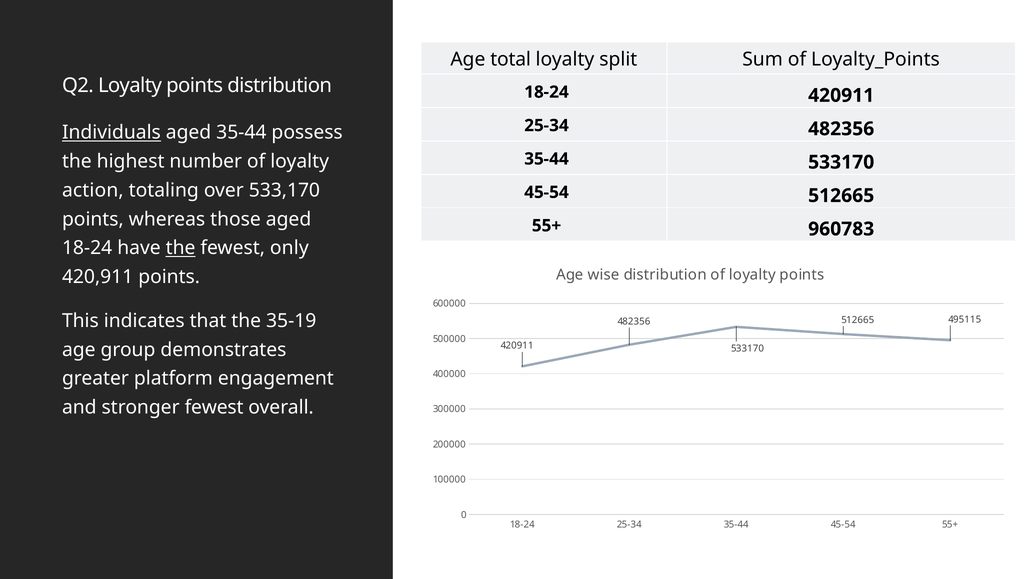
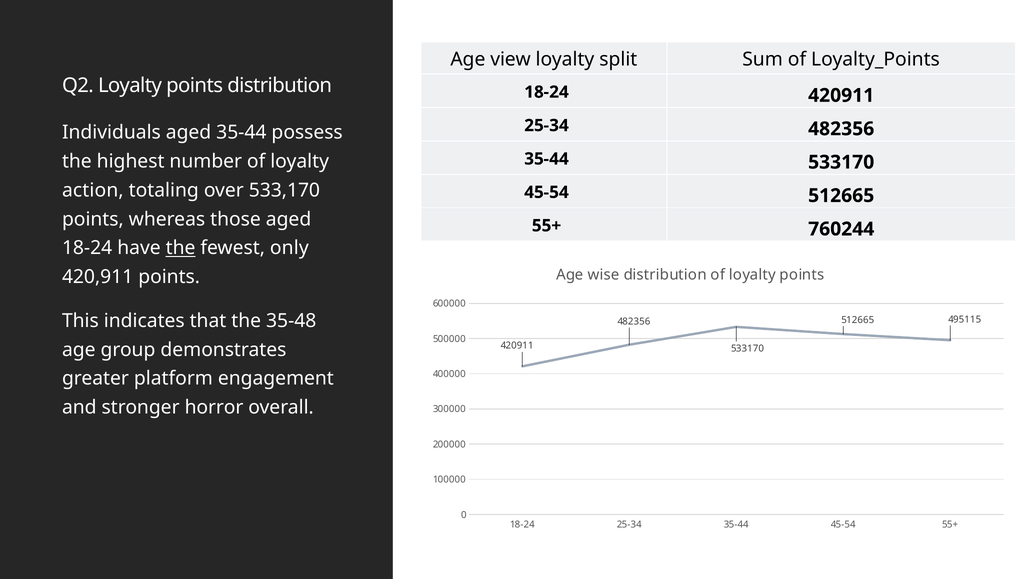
total: total -> view (511, 59)
Individuals underline: present -> none (111, 133)
960783: 960783 -> 760244 (841, 229)
35-19: 35-19 -> 35-48 (291, 321)
stronger fewest: fewest -> horror (214, 407)
